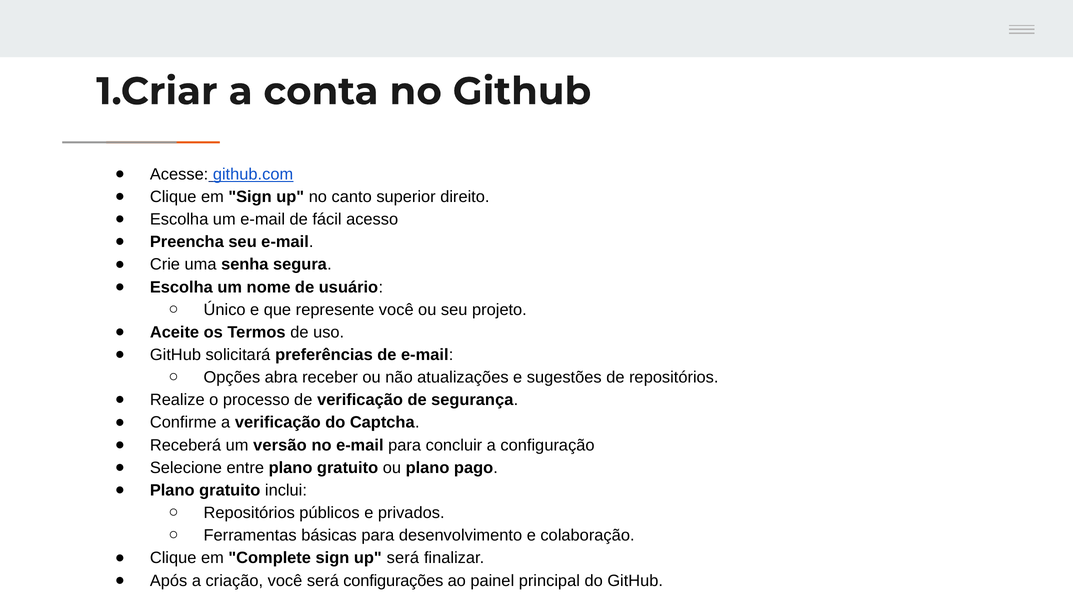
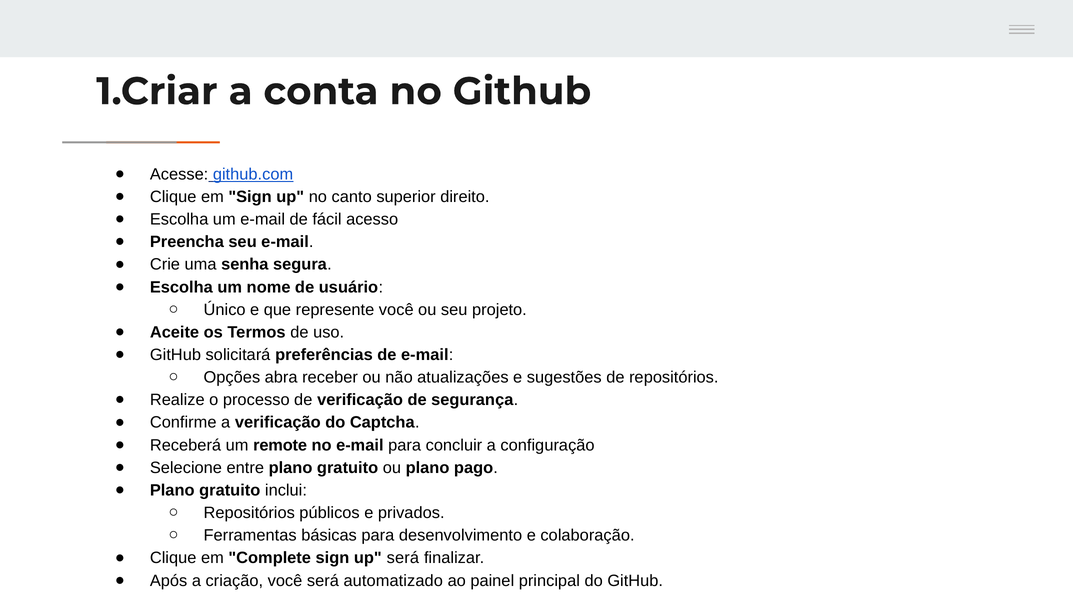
versão: versão -> remote (280, 446)
configurações: configurações -> automatizado (393, 581)
